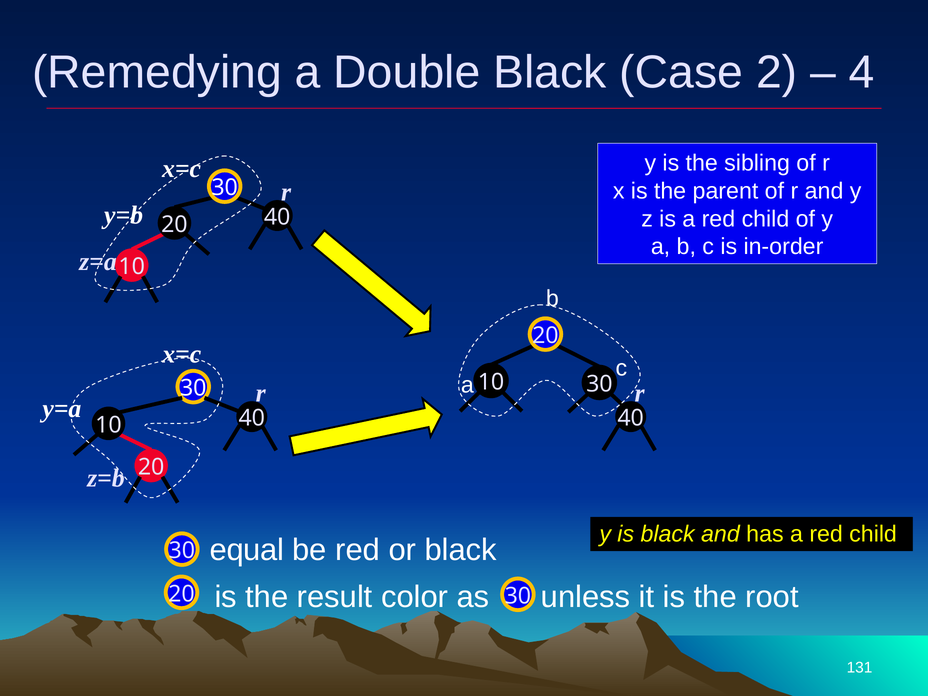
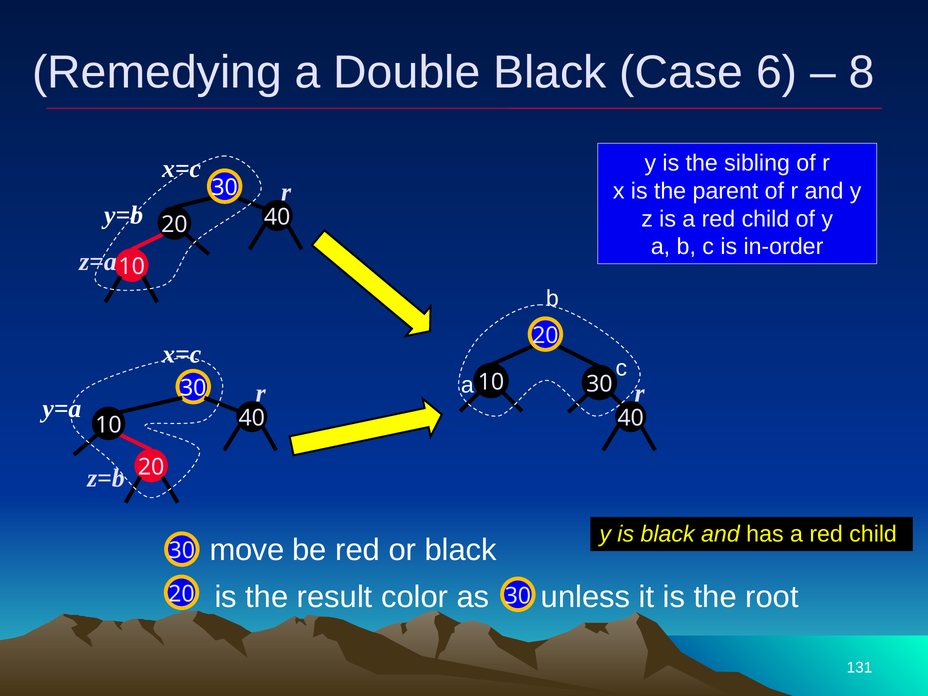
2: 2 -> 6 (777, 73)
4: 4 -> 8 (862, 73)
equal: equal -> move (247, 550)
